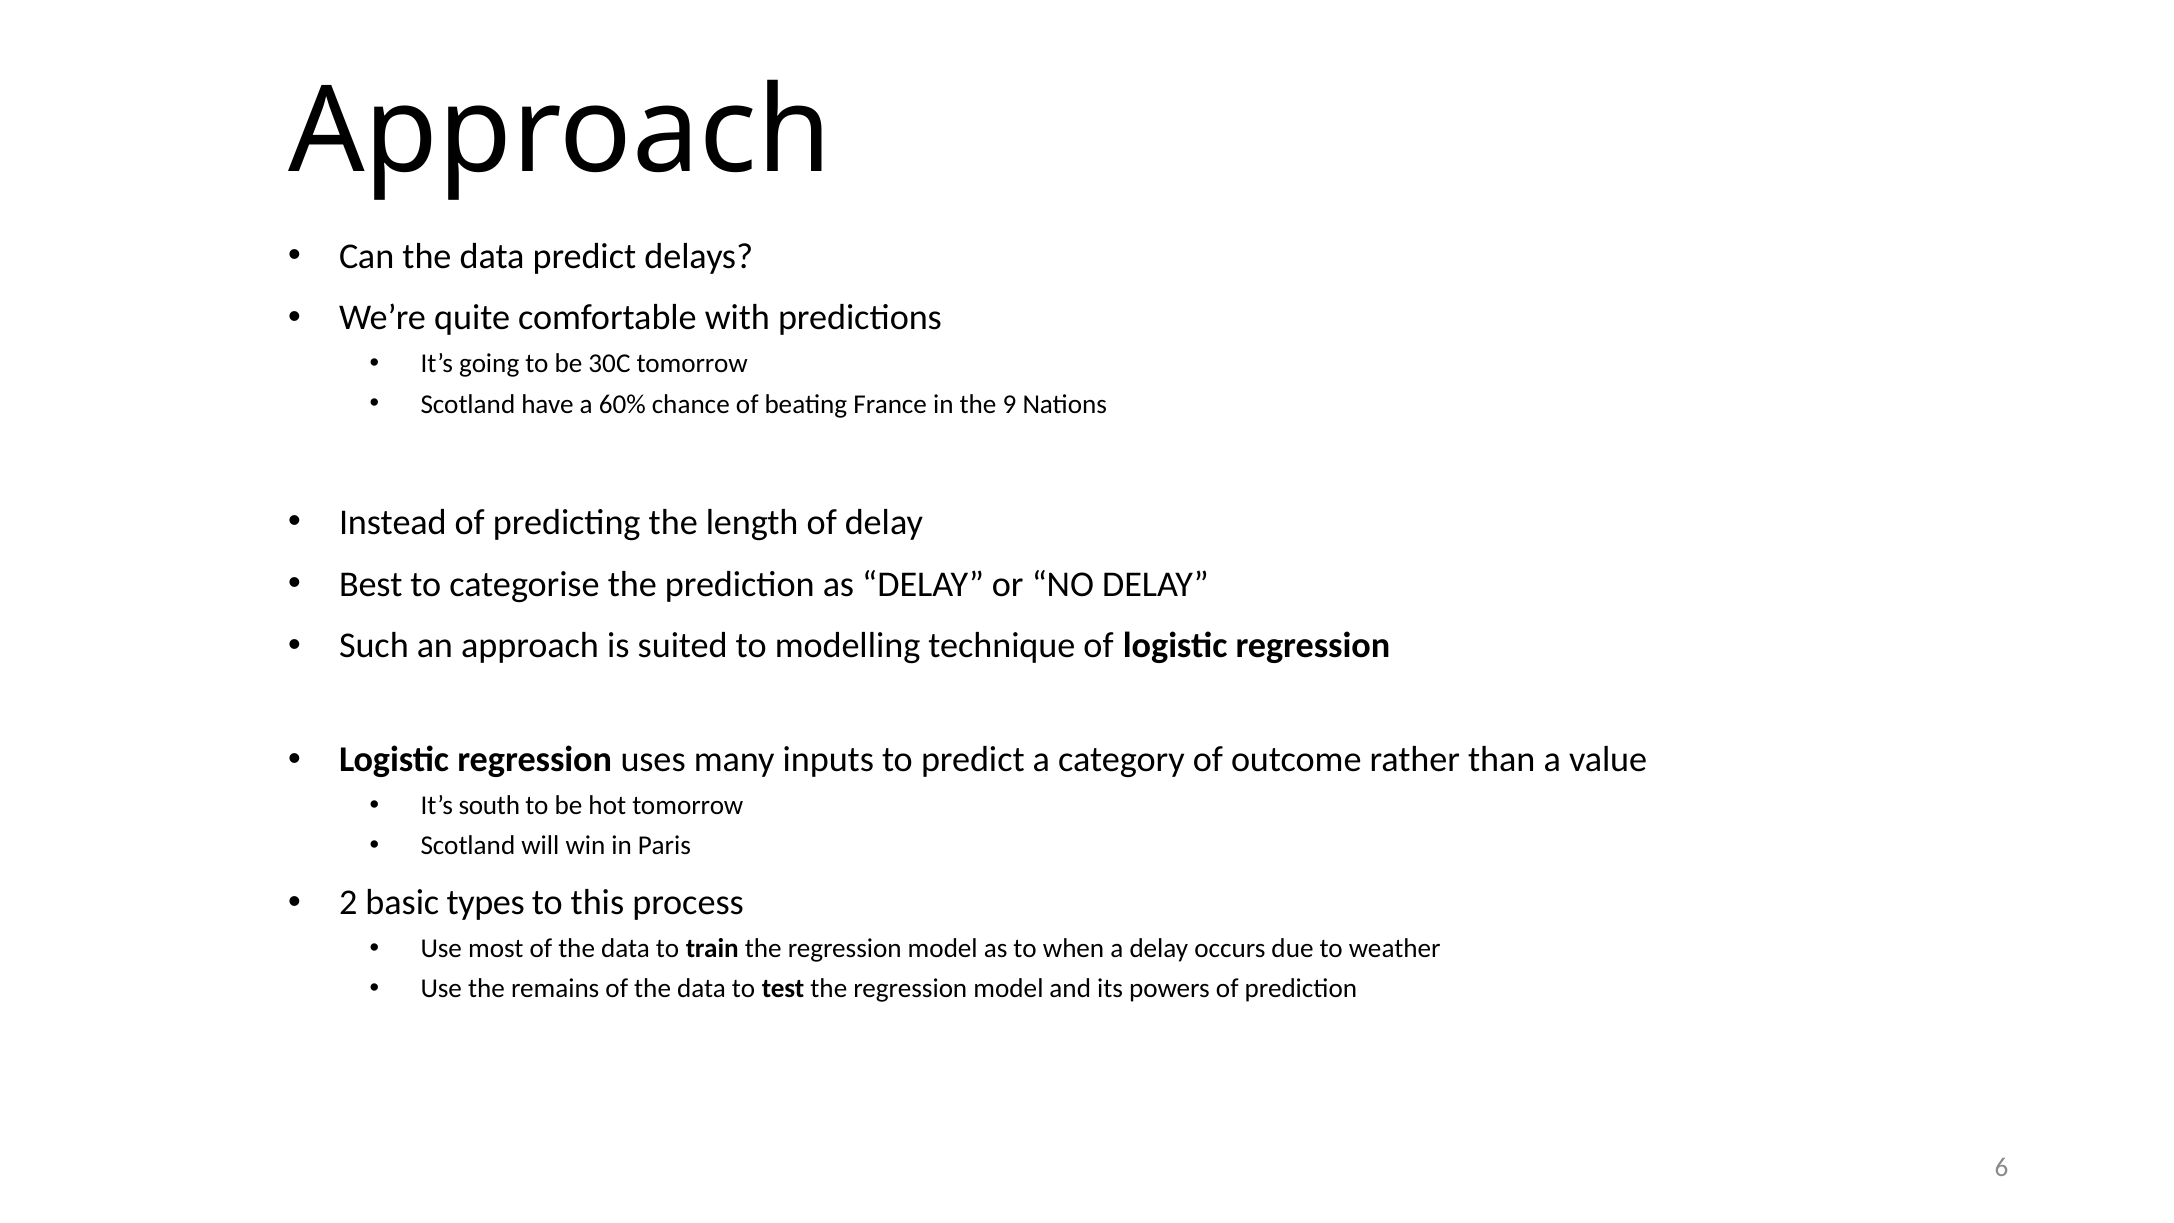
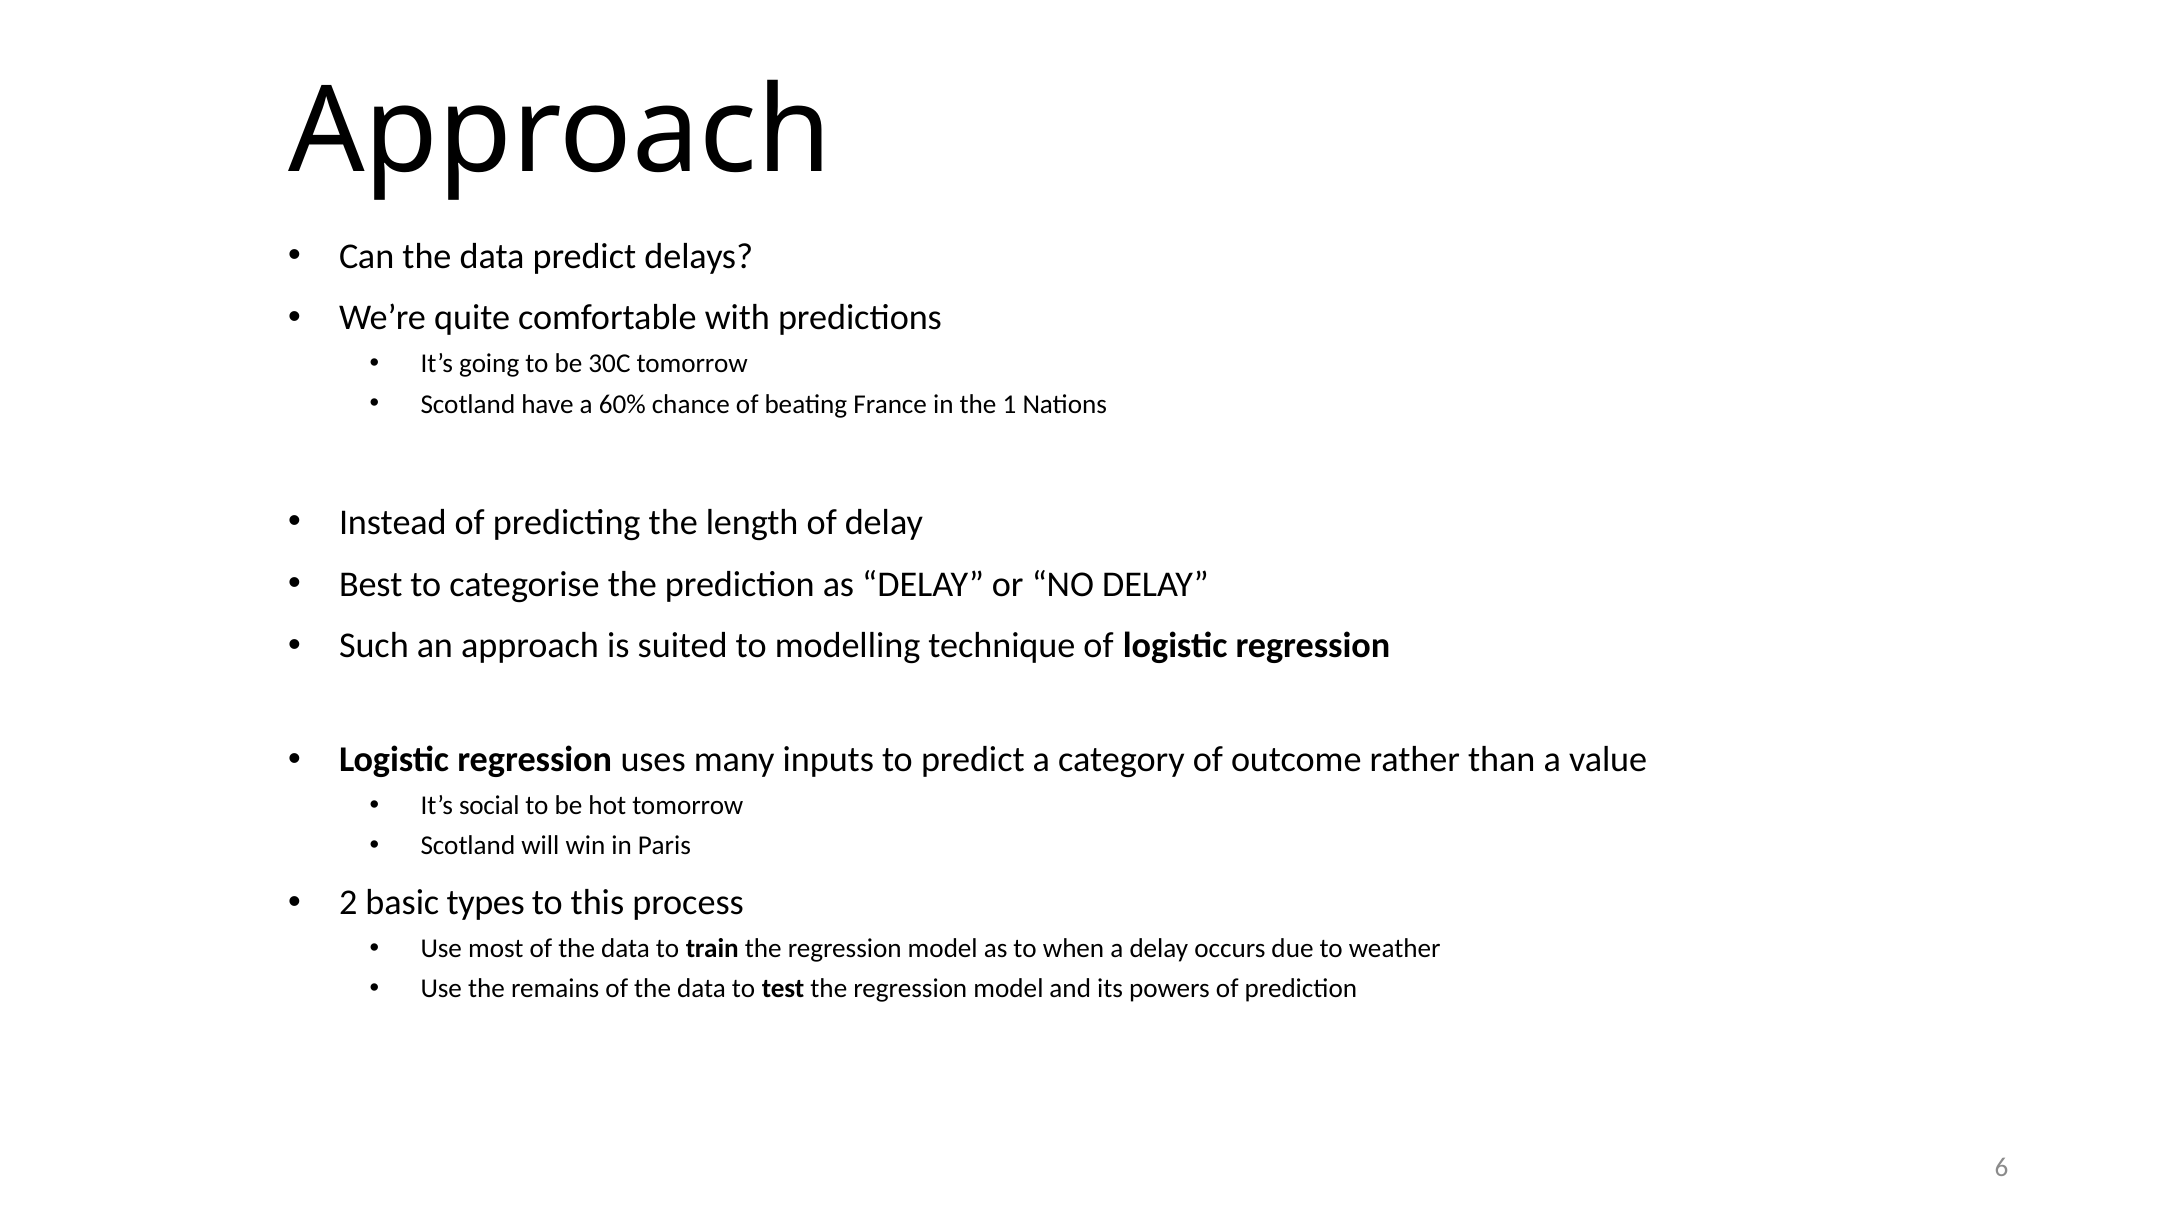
9: 9 -> 1 (1009, 404)
south: south -> social (489, 805)
